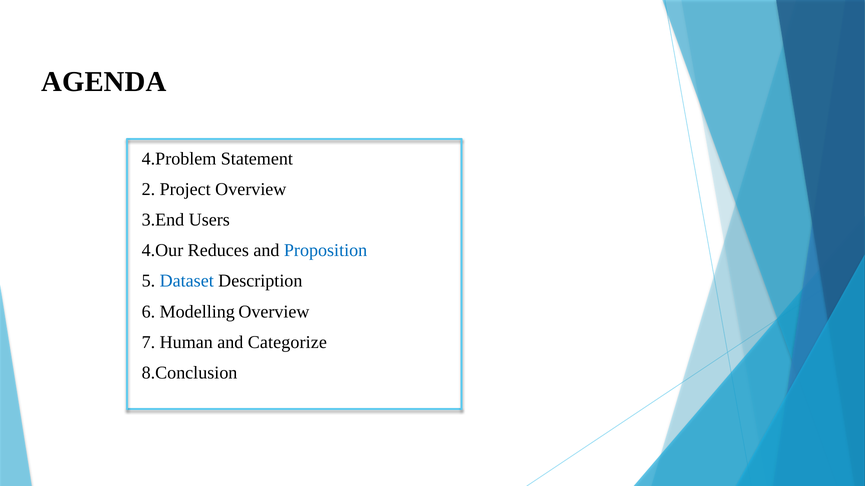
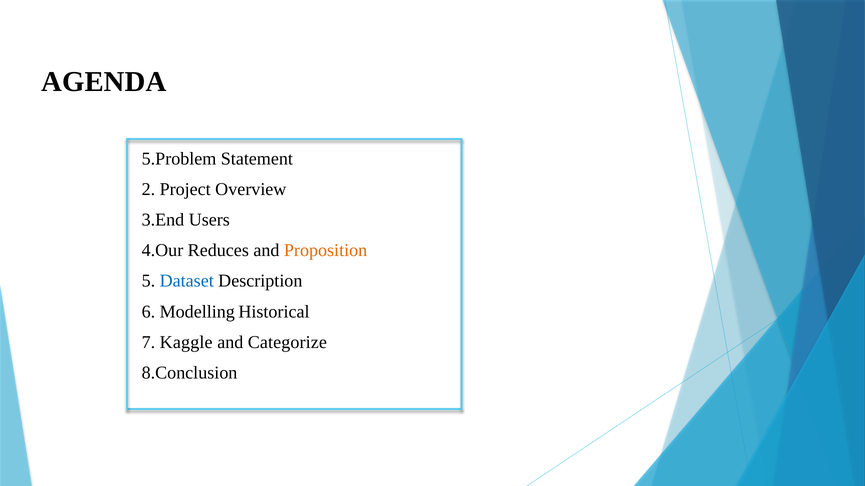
4.Problem: 4.Problem -> 5.Problem (179, 159)
Proposition colour: blue -> orange (326, 251)
Modelling Overview: Overview -> Historical (274, 312)
Human: Human -> Kaggle (186, 343)
